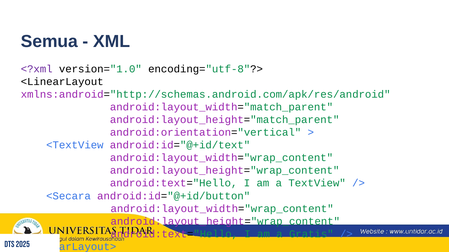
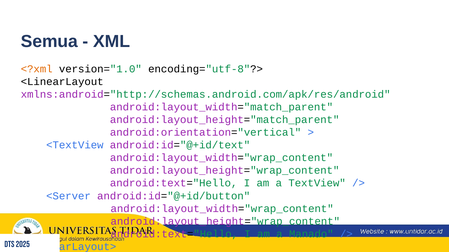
<?xml colour: purple -> orange (37, 69)
<Secara: <Secara -> <Server (68, 196)
Gratis: Gratis -> Manado (311, 234)
